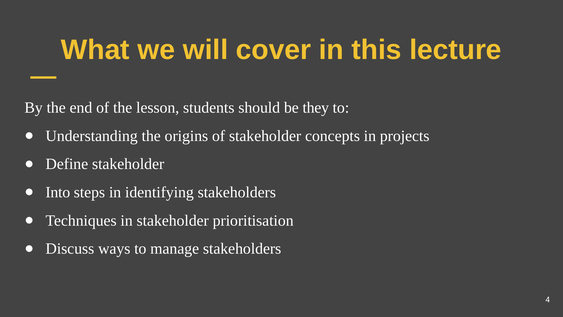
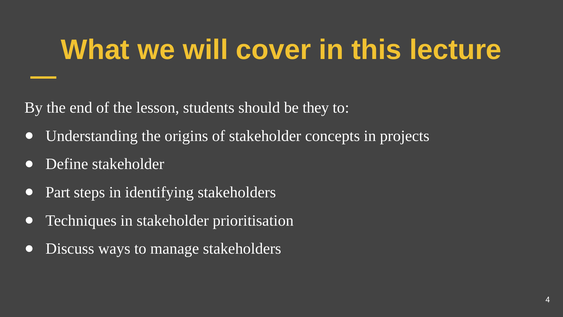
Into: Into -> Part (58, 192)
